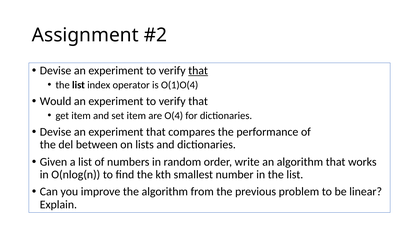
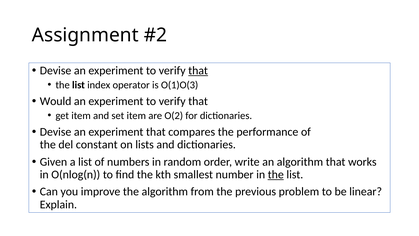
O(1)O(4: O(1)O(4 -> O(1)O(3 (180, 85)
O(4: O(4 -> O(2 (174, 115)
between: between -> constant (97, 145)
the underline: none -> present (276, 174)
